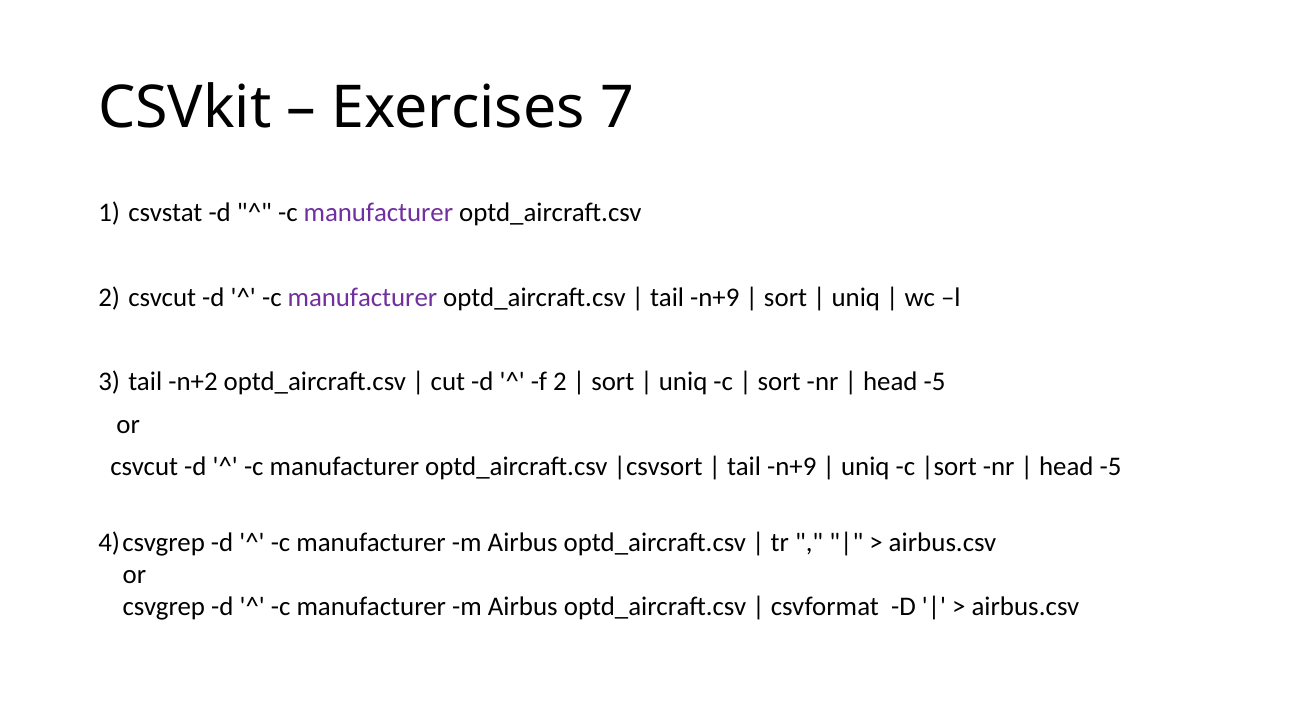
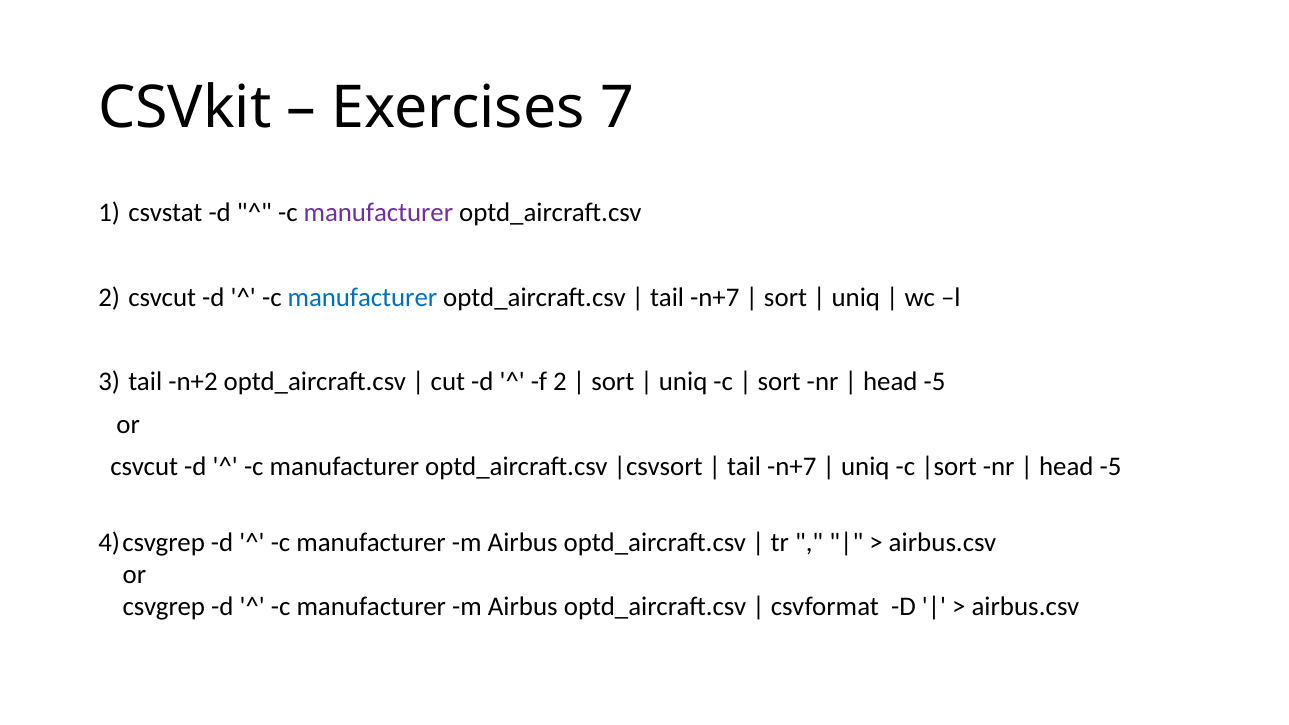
manufacturer colour: purple -> blue (362, 297)
n+9: n+9 -> n+7 (715, 297)
n+9: n+9 -> n+7 (792, 467)
